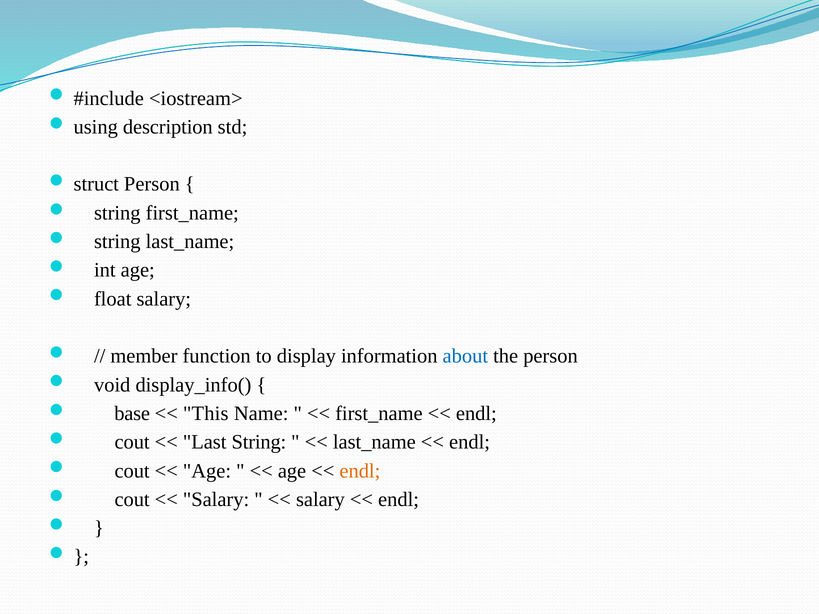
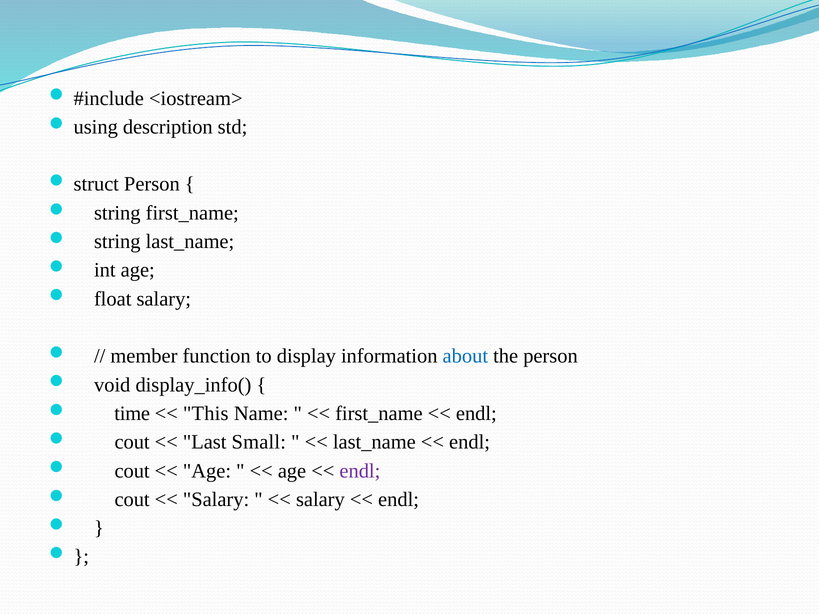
base: base -> time (132, 414)
Last String: String -> Small (259, 442)
endl colour: orange -> purple (360, 471)
